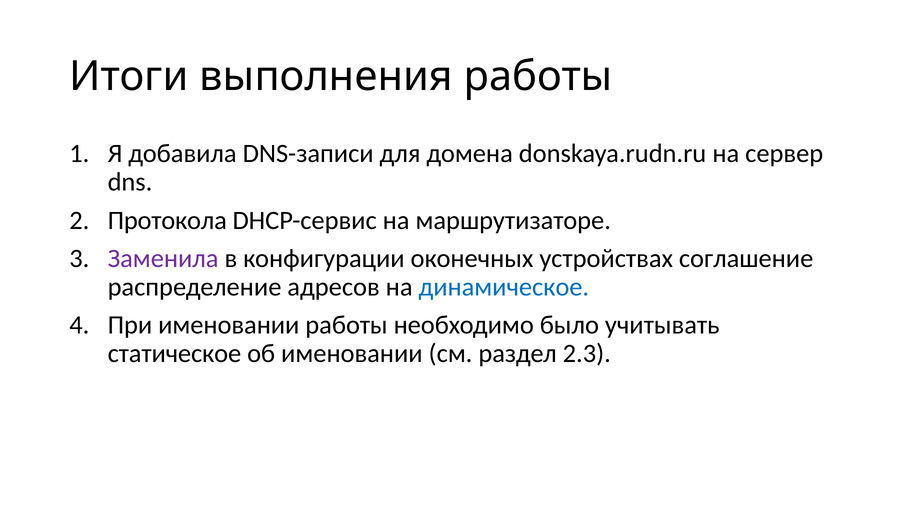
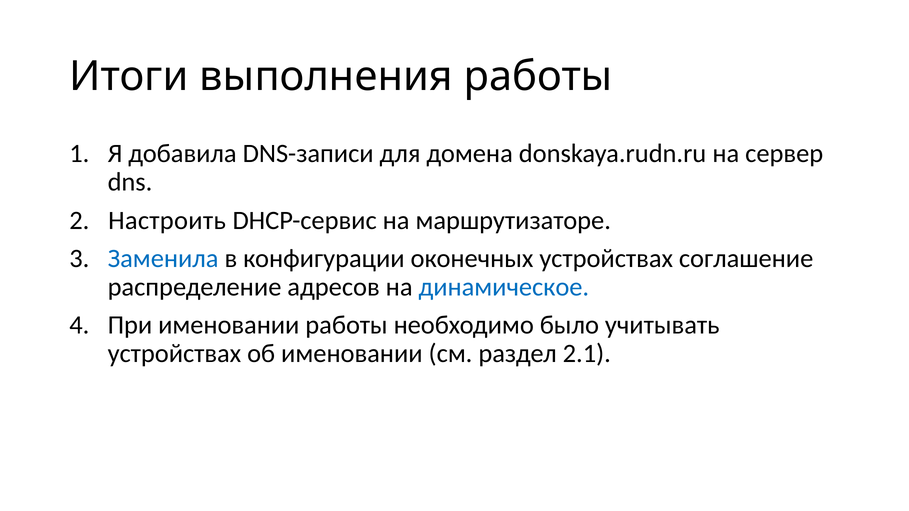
Протокола: Протокола -> Настроить (167, 220)
Заменила colour: purple -> blue (163, 259)
статическое: статическое -> устройствах (174, 354)
2.3: 2.3 -> 2.1 (587, 354)
